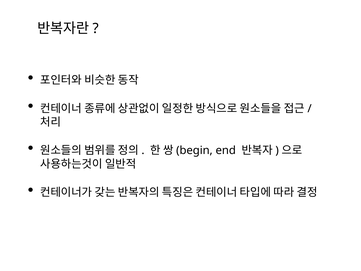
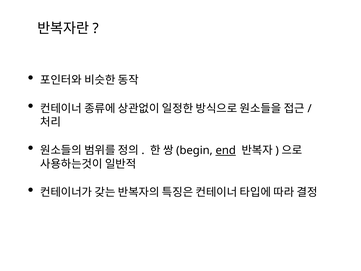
end underline: none -> present (226, 150)
